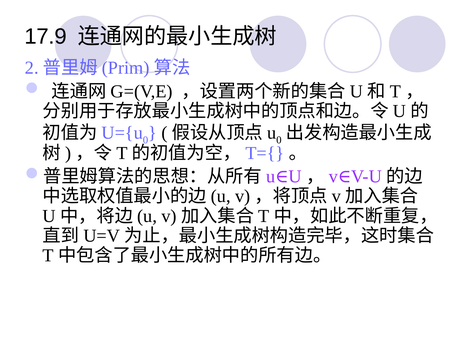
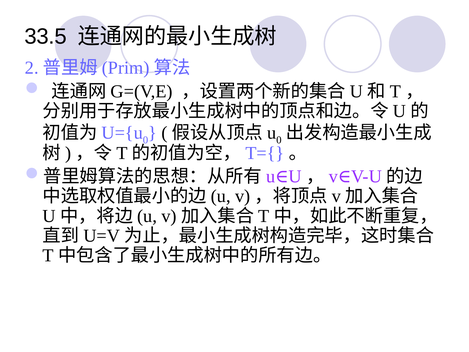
17.9: 17.9 -> 33.5 (46, 36)
